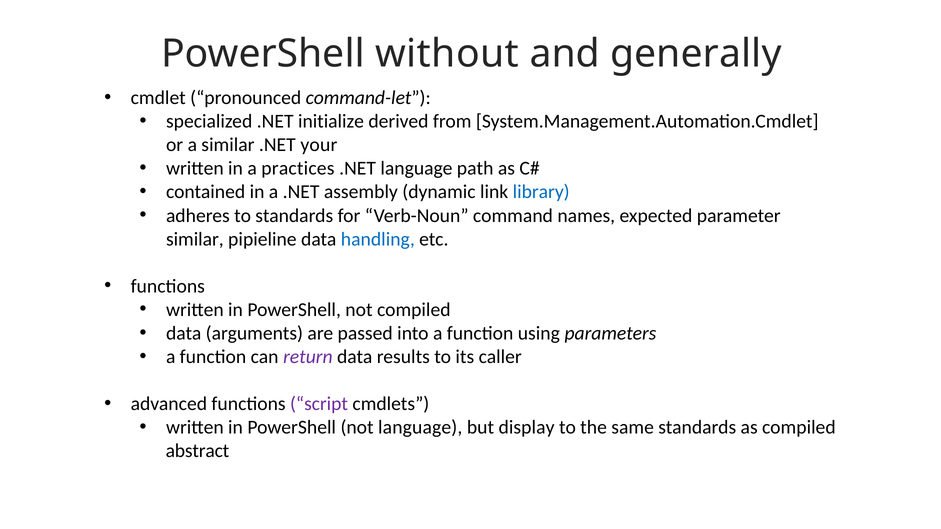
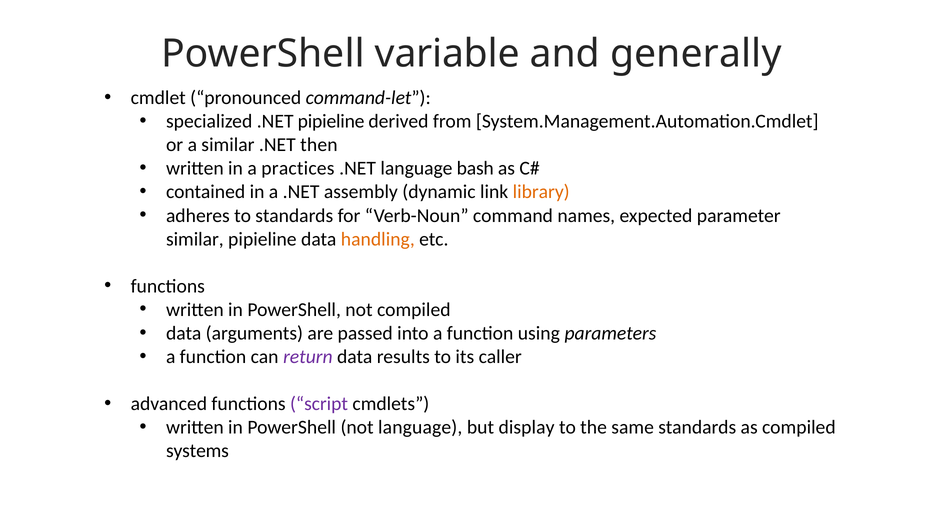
without: without -> variable (447, 54)
.NET initialize: initialize -> pipieline (331, 122)
your: your -> then (319, 145)
path: path -> bash (475, 169)
library colour: blue -> orange (541, 192)
handling colour: blue -> orange (378, 239)
abstract: abstract -> systems (197, 451)
